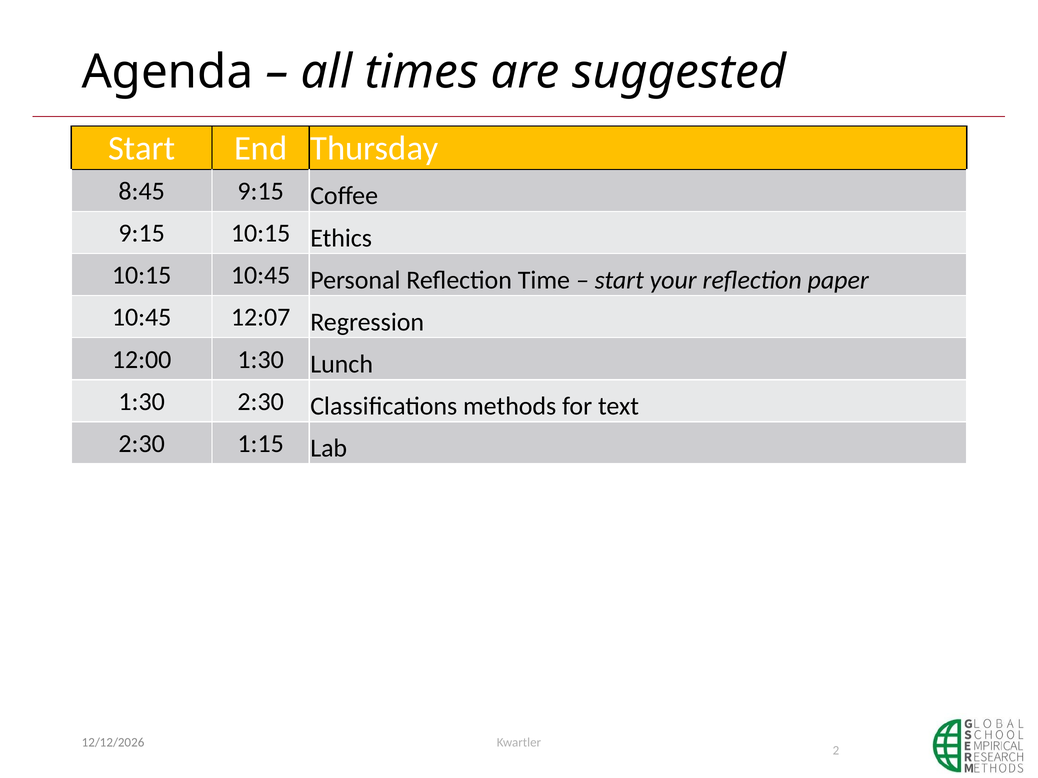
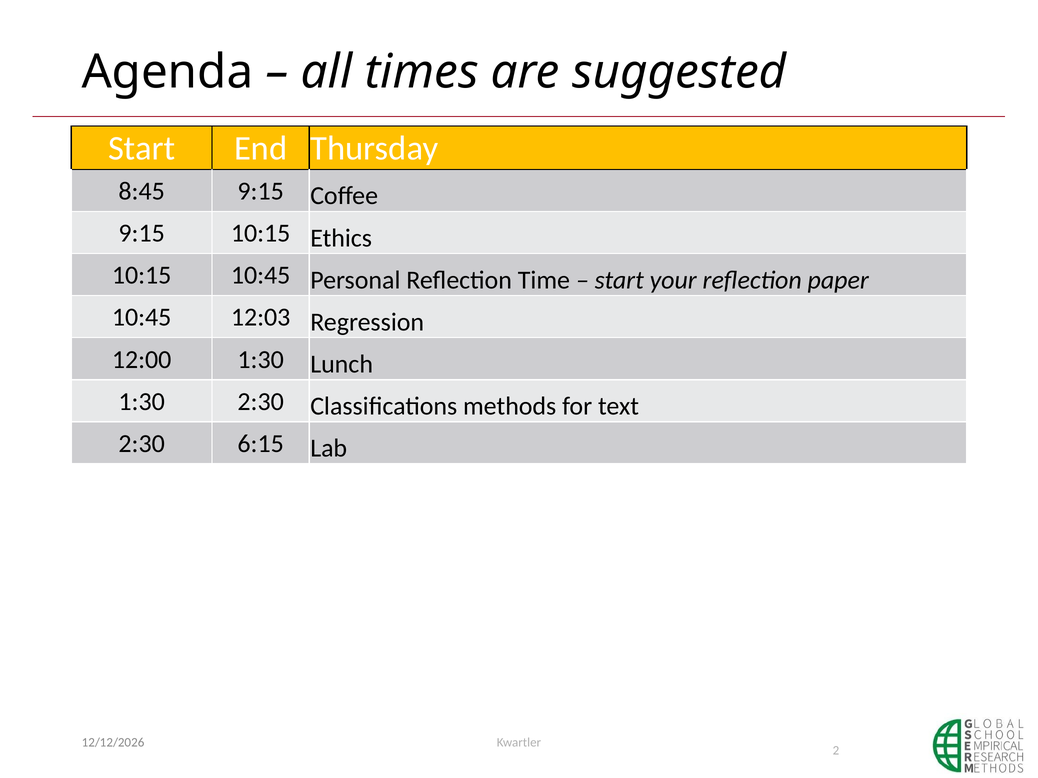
12:07: 12:07 -> 12:03 (261, 318)
1:15: 1:15 -> 6:15 (261, 444)
